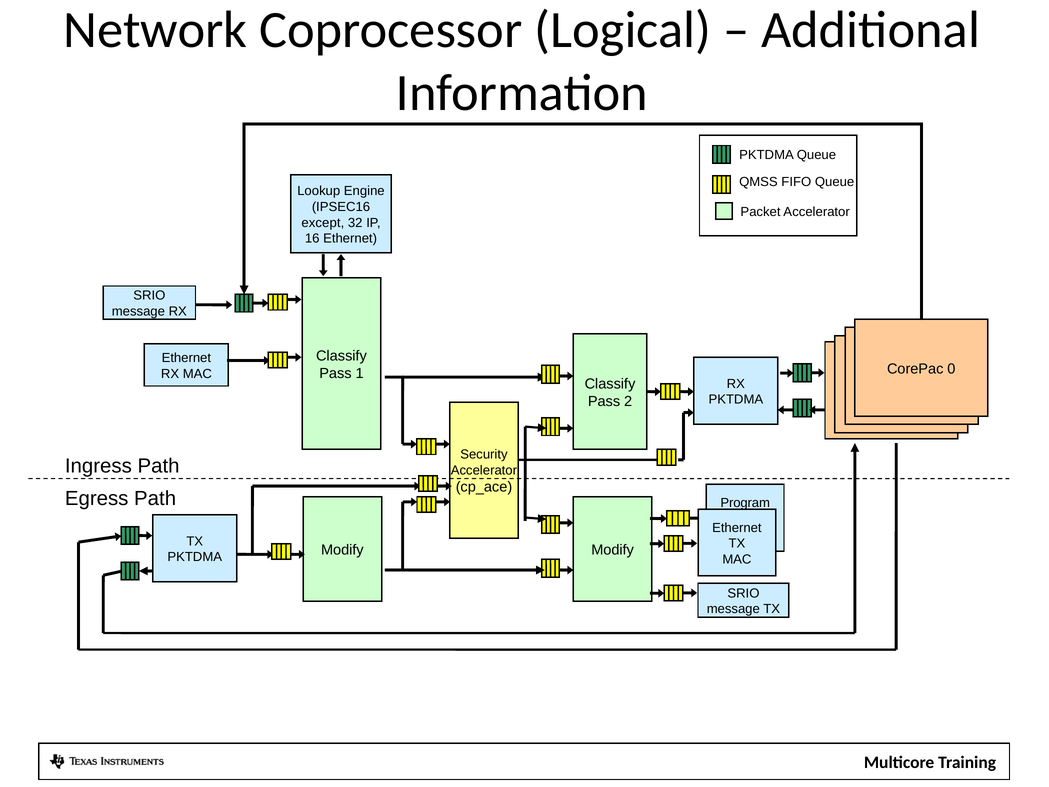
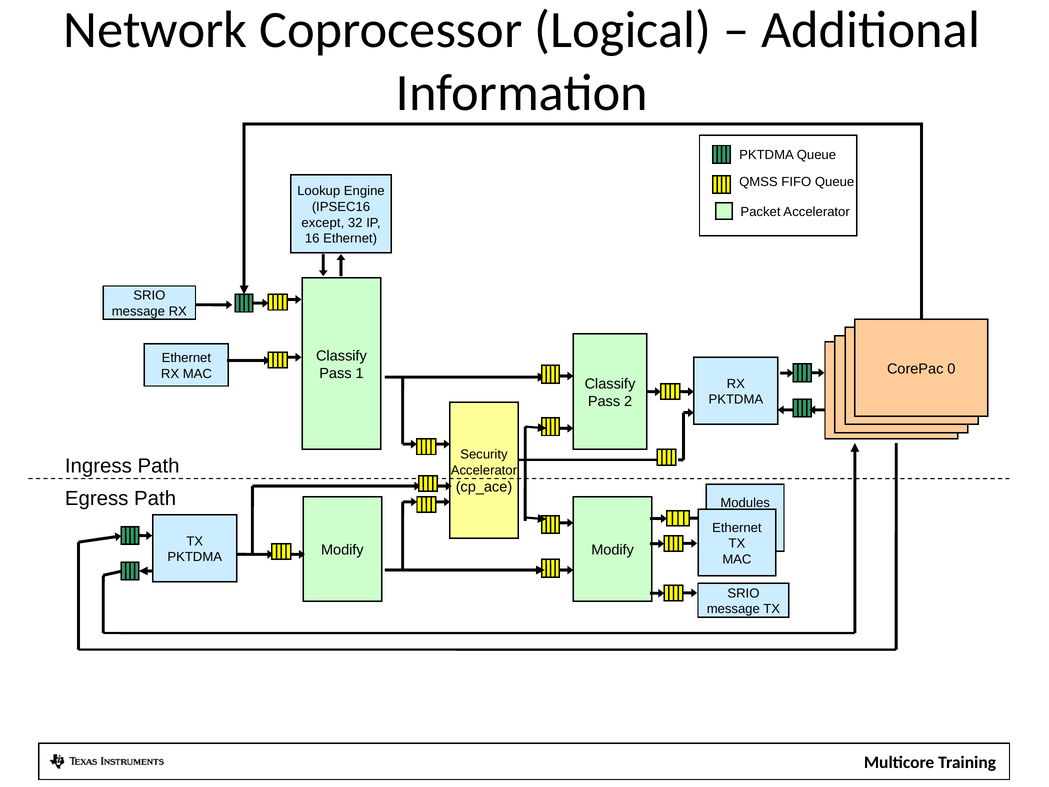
Program: Program -> Modules (745, 503)
